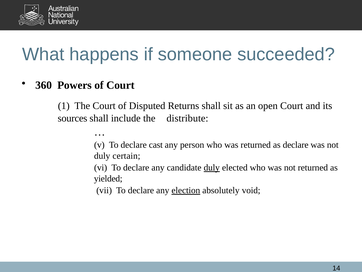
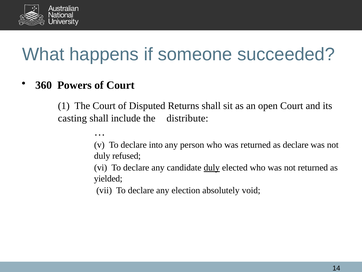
sources: sources -> casting (72, 118)
cast: cast -> into (156, 145)
certain: certain -> refused (127, 156)
election underline: present -> none (186, 190)
